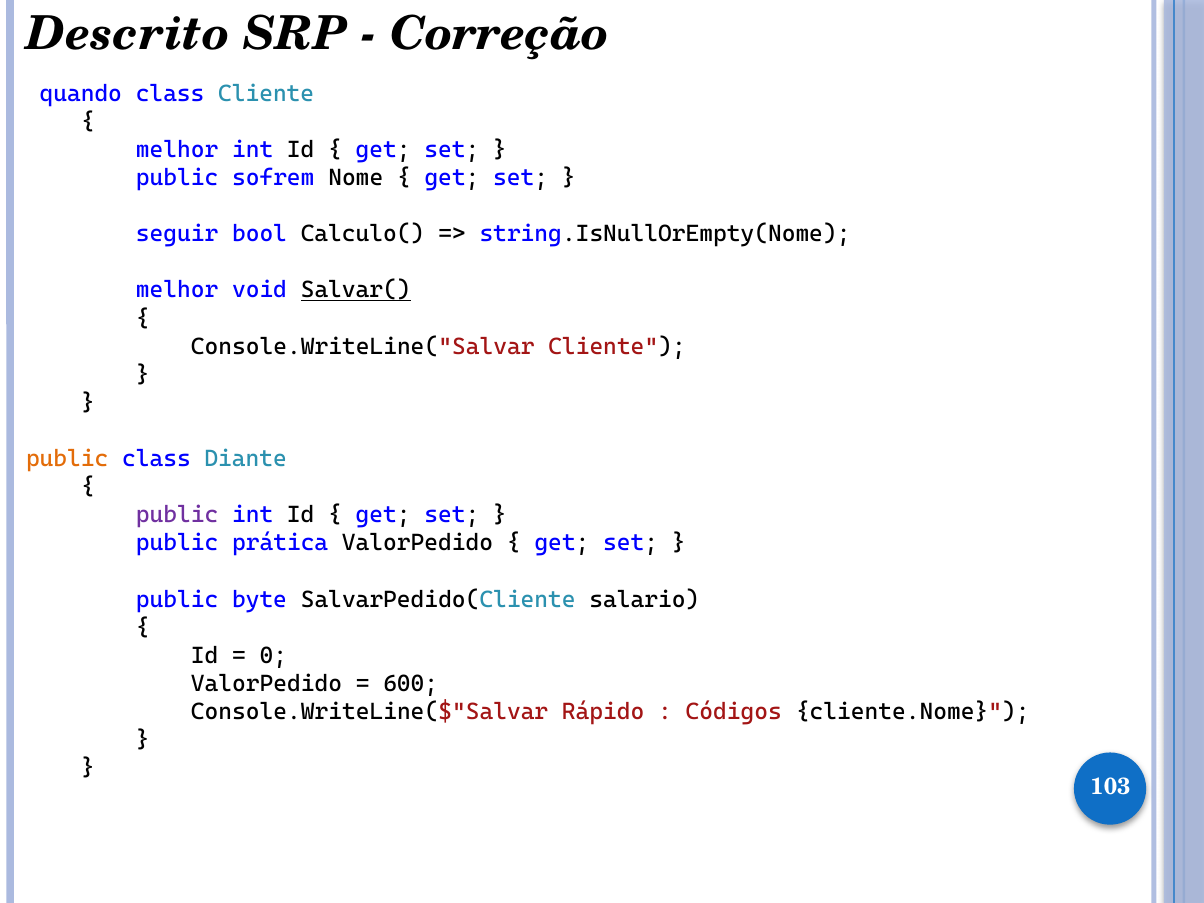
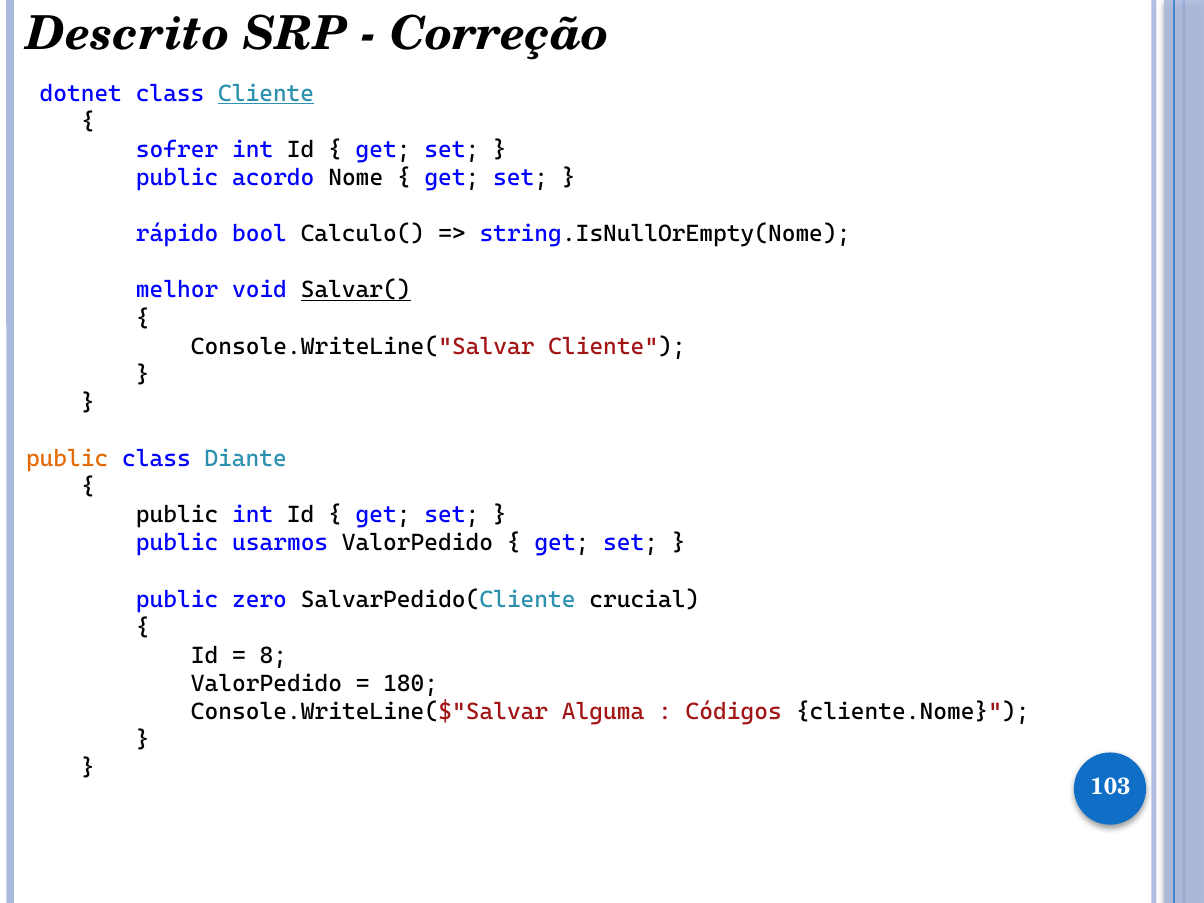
quando: quando -> dotnet (81, 93)
Cliente underline: none -> present (266, 93)
melhor: melhor -> sofrer (177, 150)
sofrem: sofrem -> acordo (273, 178)
seguir: seguir -> rápido (177, 234)
public colour: purple -> black (177, 515)
prática: prática -> usarmos (280, 543)
byte: byte -> zero (260, 599)
salario: salario -> crucial (644, 599)
0: 0 -> 8 (273, 656)
600: 600 -> 180 (411, 684)
Rápido: Rápido -> Alguma (603, 712)
